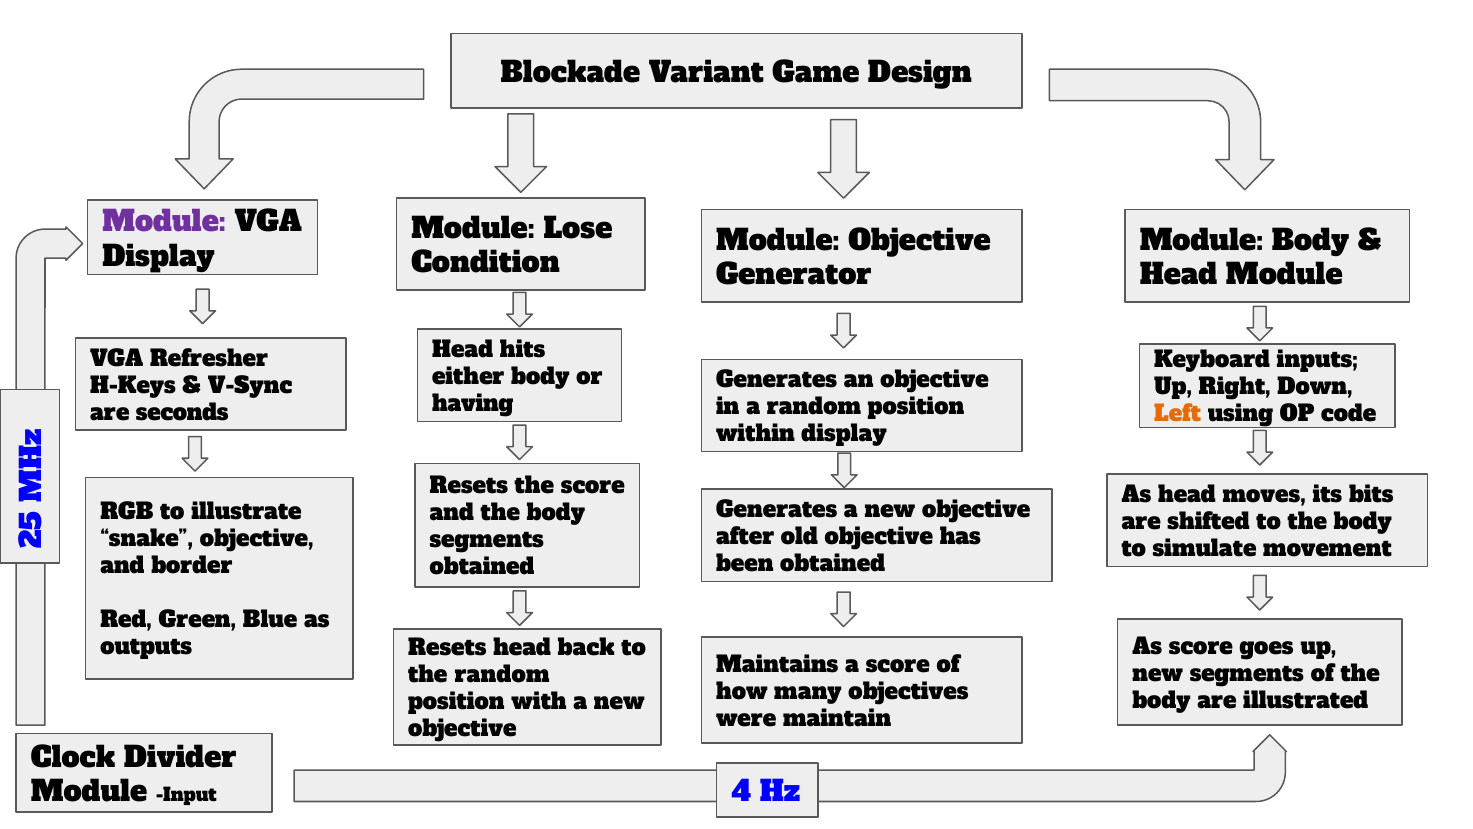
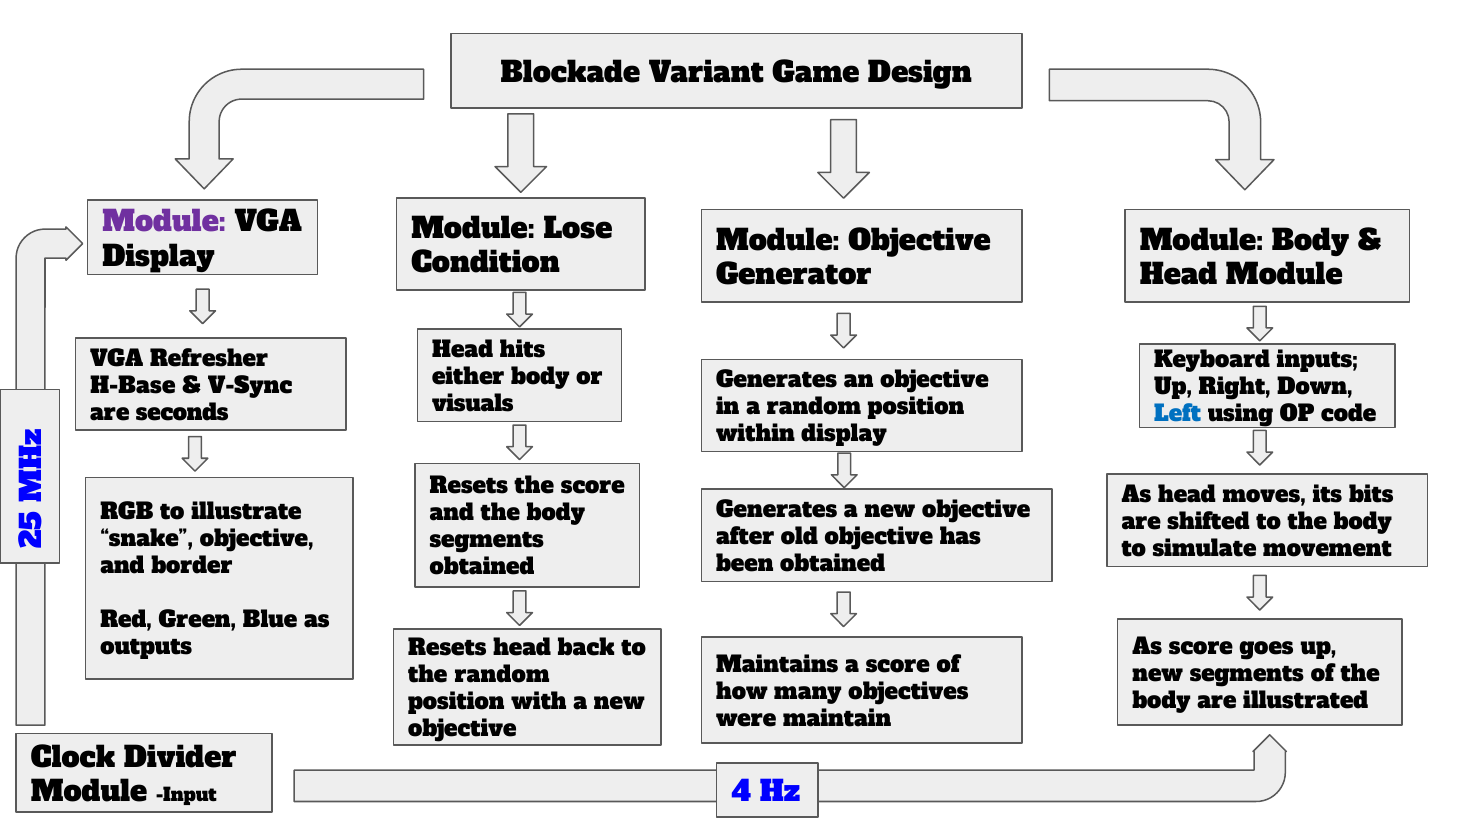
H-Keys: H-Keys -> H-Base (133, 385)
having: having -> visuals (473, 404)
Left colour: orange -> blue (1178, 414)
